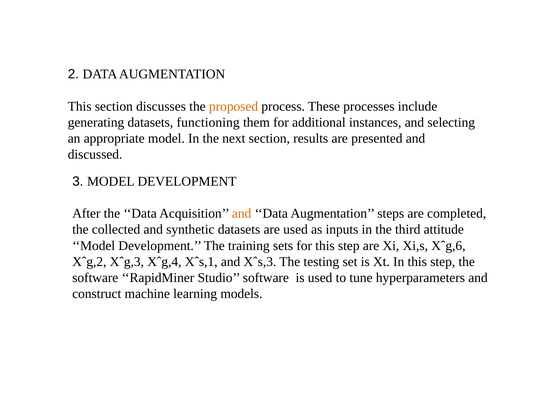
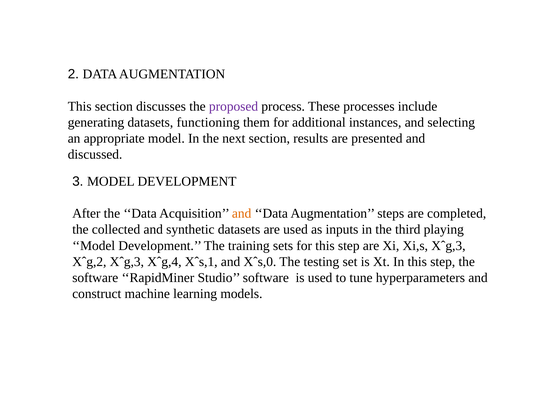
proposed colour: orange -> purple (234, 106)
attitude: attitude -> playing (444, 230)
Xi,s Xˆg,6: Xˆg,6 -> Xˆg,3 (448, 246)
Xˆs,3: Xˆs,3 -> Xˆs,0 (260, 262)
